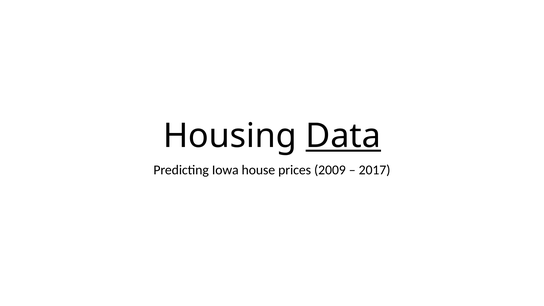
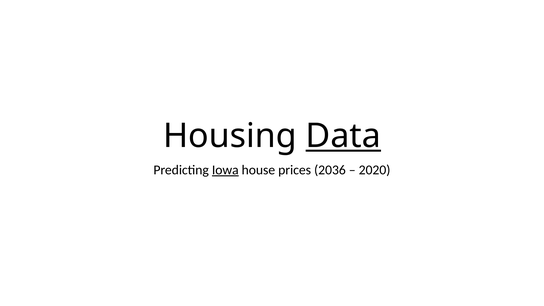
Iowa underline: none -> present (225, 170)
2009: 2009 -> 2036 (330, 170)
2017: 2017 -> 2020 (375, 170)
